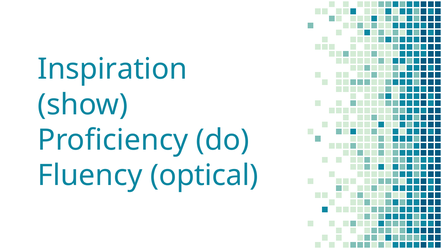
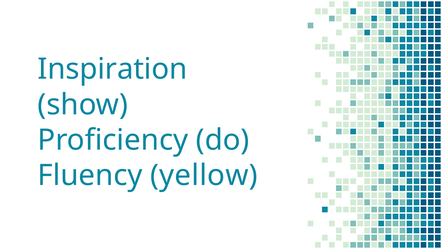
optical: optical -> yellow (204, 175)
